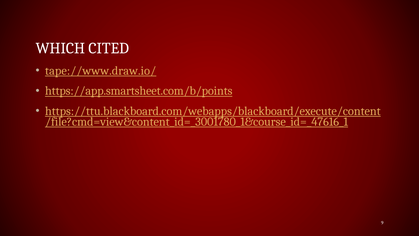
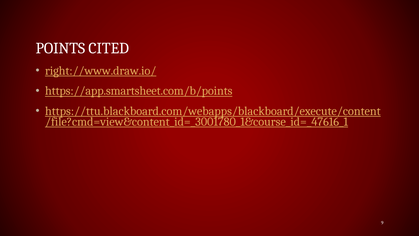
WHICH: WHICH -> POINTS (60, 48)
tape://www.draw.io/: tape://www.draw.io/ -> right://www.draw.io/ (101, 71)
